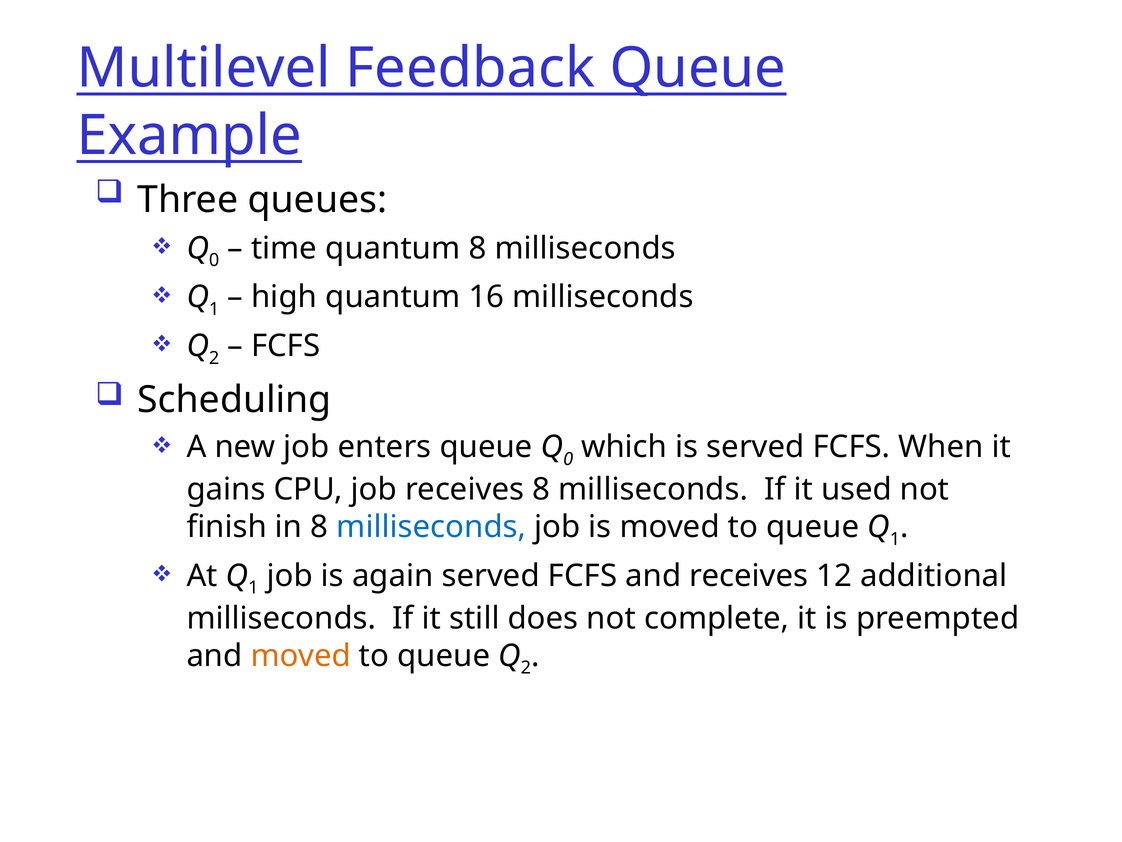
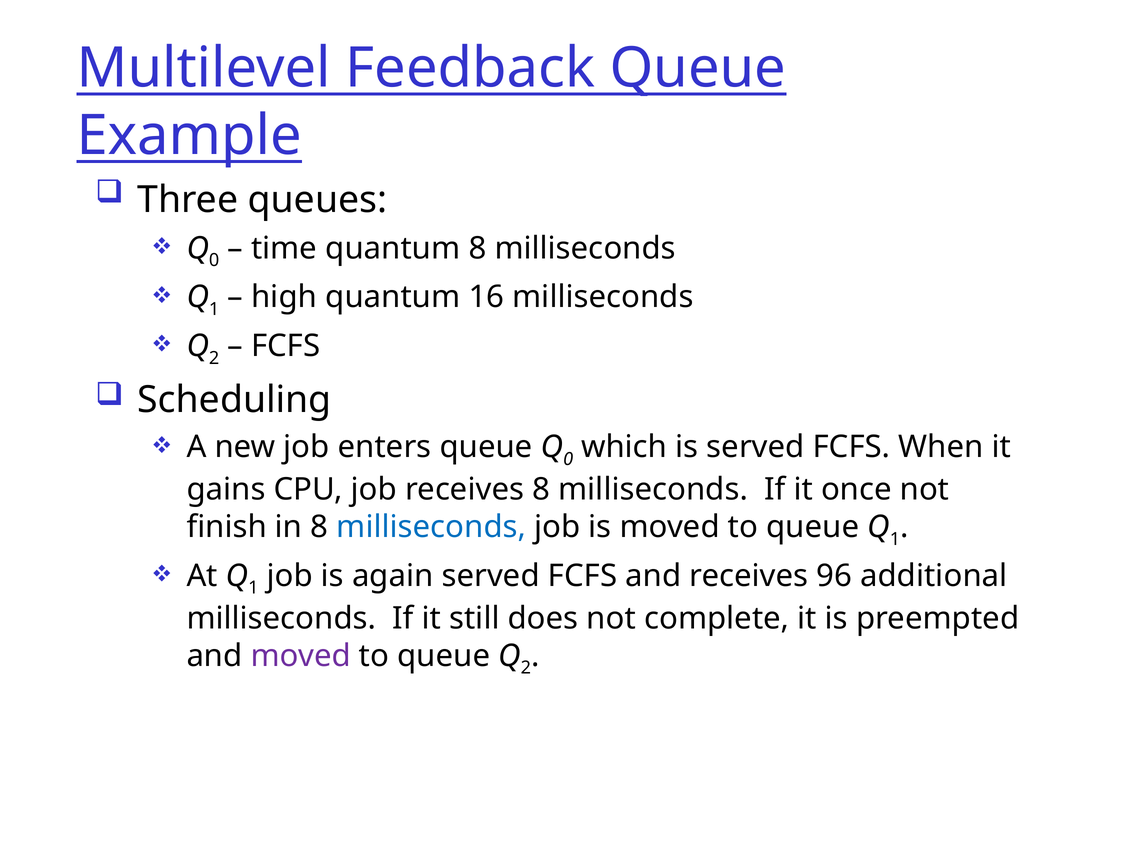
used: used -> once (856, 489)
12: 12 -> 96 (834, 576)
moved colour: orange -> purple (301, 655)
